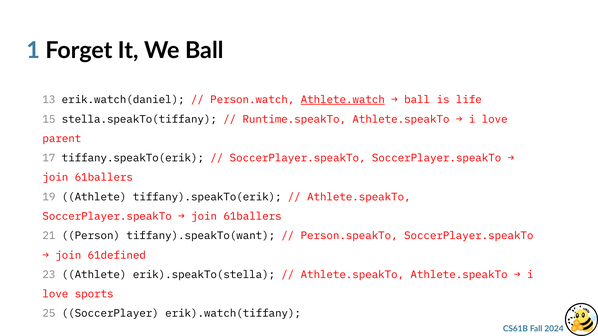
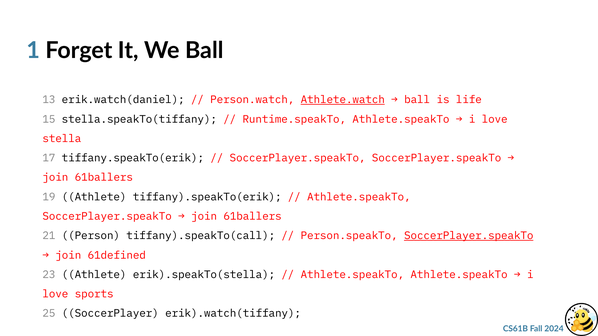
parent: parent -> stella (62, 139)
tiffany).speakTo(want: tiffany).speakTo(want -> tiffany).speakTo(call (201, 236)
SoccerPlayer.speakTo underline: none -> present (469, 236)
